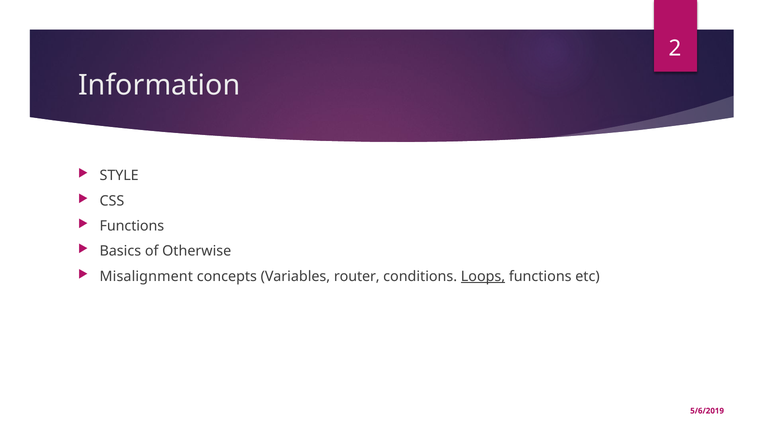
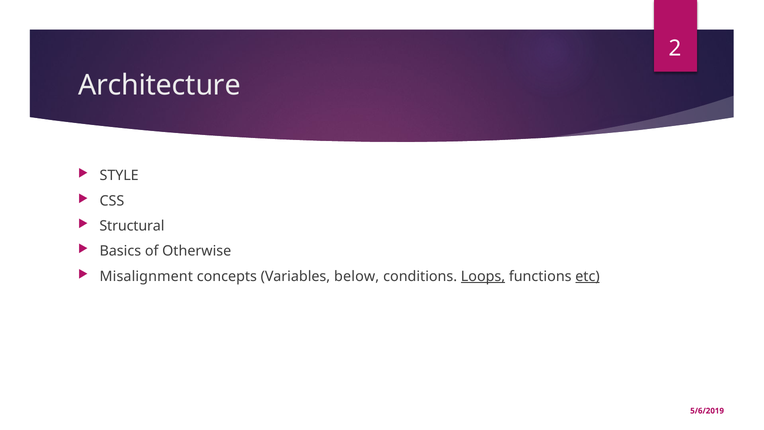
Information: Information -> Architecture (159, 85)
Functions: Functions -> Structural (132, 226)
router: router -> below (357, 276)
etc underline: none -> present (587, 276)
